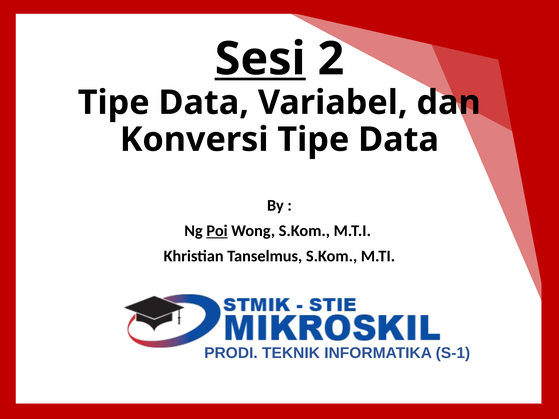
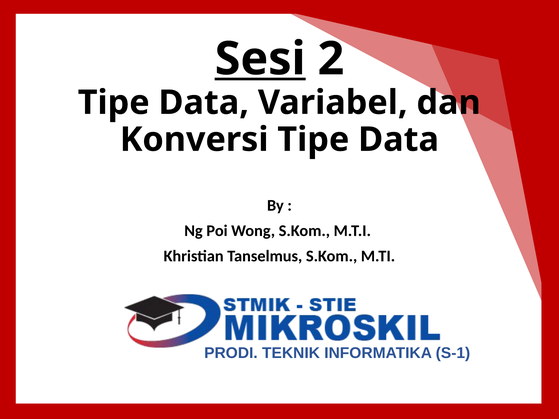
Poi underline: present -> none (217, 231)
